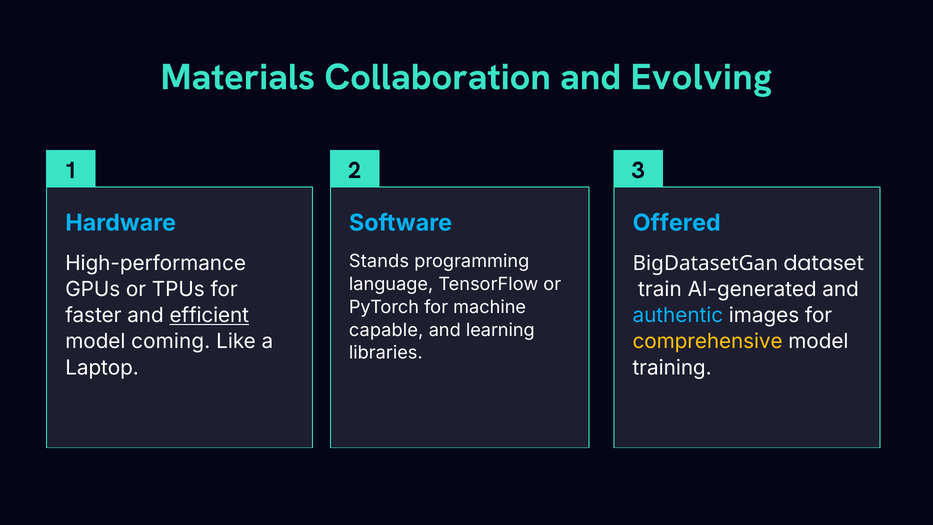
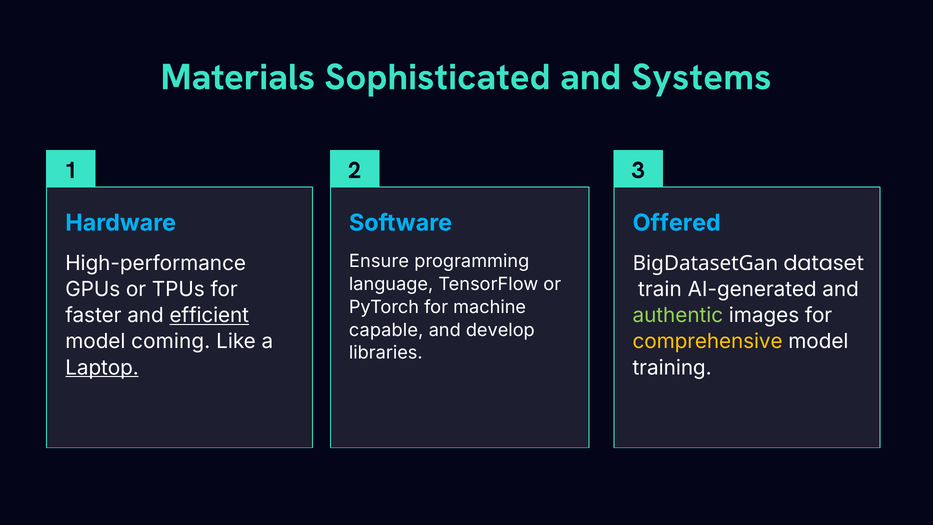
Collaboration: Collaboration -> Sophisticated (438, 77)
Evolving: Evolving -> Systems (701, 77)
Stands: Stands -> Ensure (379, 261)
authentic colour: light blue -> light green (678, 315)
learning: learning -> develop (500, 330)
Laptop underline: none -> present (102, 368)
